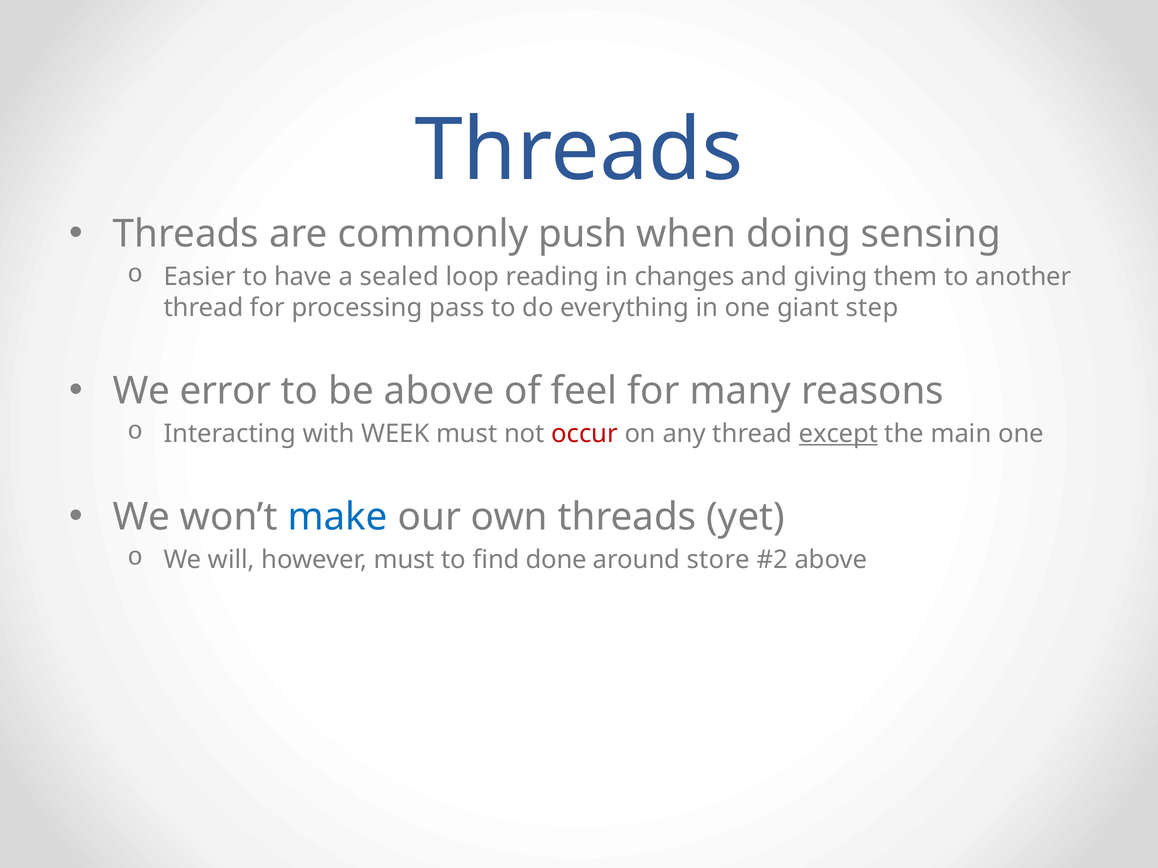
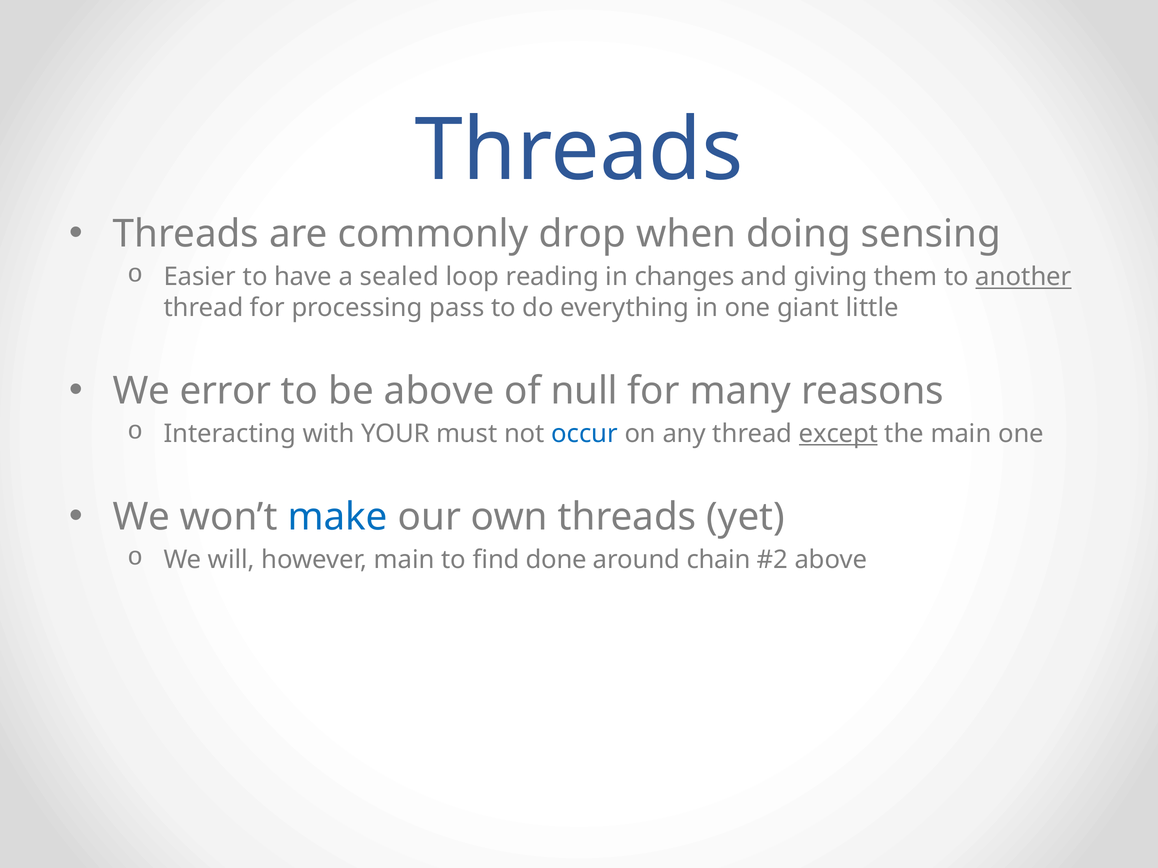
push: push -> drop (582, 234)
another underline: none -> present (1024, 277)
step: step -> little (872, 308)
feel: feel -> null (584, 391)
WEEK: WEEK -> YOUR (395, 434)
occur colour: red -> blue (585, 434)
however must: must -> main (404, 560)
store: store -> chain (719, 560)
